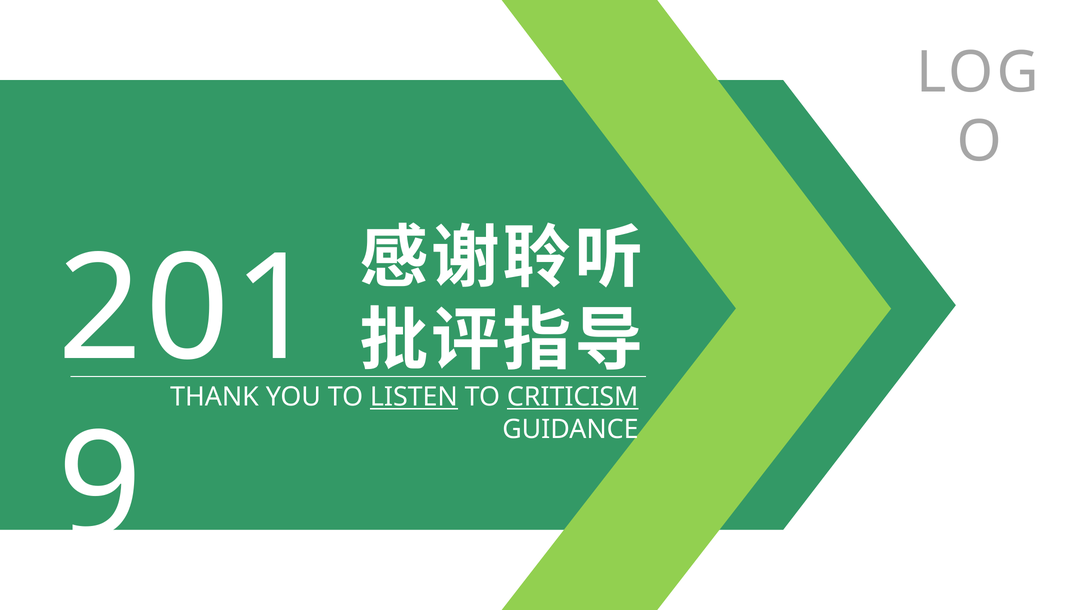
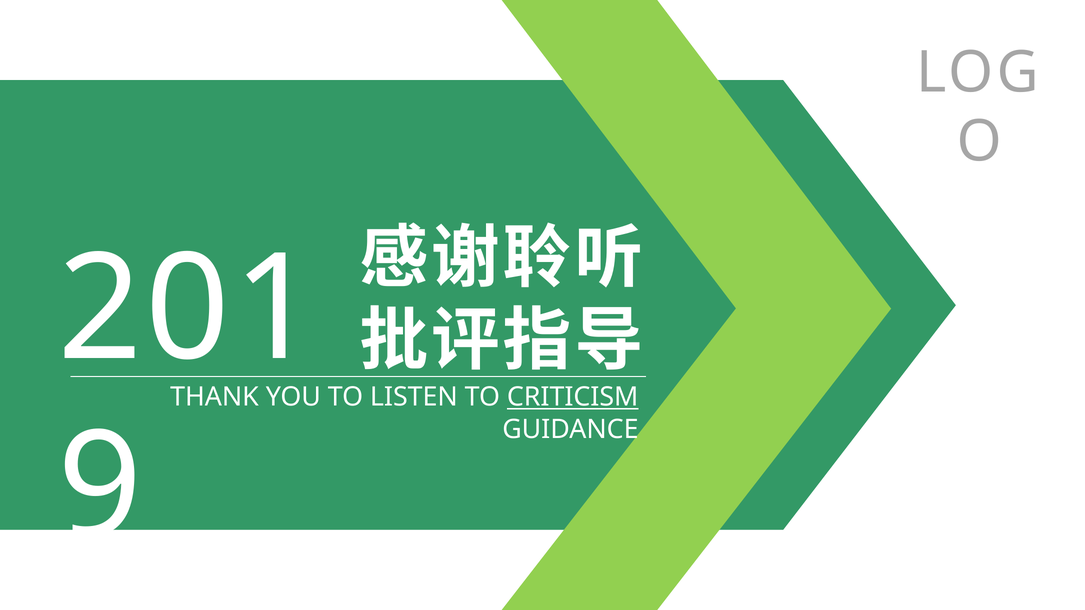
LISTEN underline: present -> none (414, 397)
